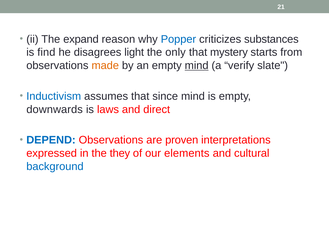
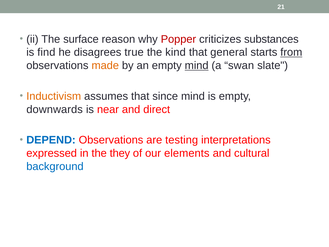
expand: expand -> surface (81, 39)
Popper colour: blue -> red (178, 39)
light: light -> true (134, 52)
only: only -> kind (176, 52)
mystery: mystery -> general (229, 52)
from underline: none -> present (291, 52)
verify: verify -> swan (239, 65)
Inductivism colour: blue -> orange (54, 96)
laws: laws -> near (108, 109)
proven: proven -> testing (182, 140)
